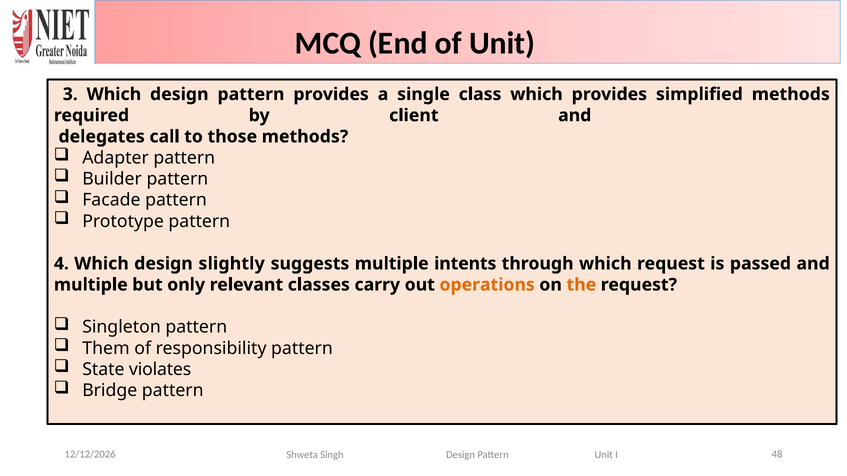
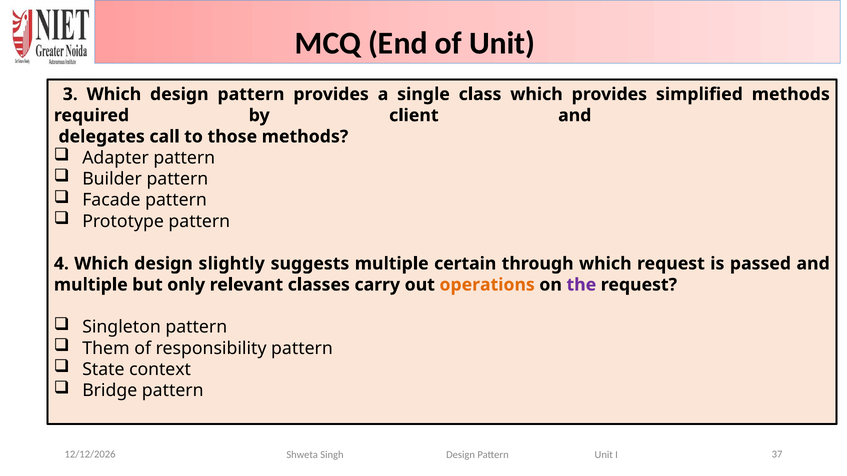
intents: intents -> certain (465, 264)
the colour: orange -> purple (581, 285)
violates: violates -> context (160, 370)
48: 48 -> 37 (777, 455)
